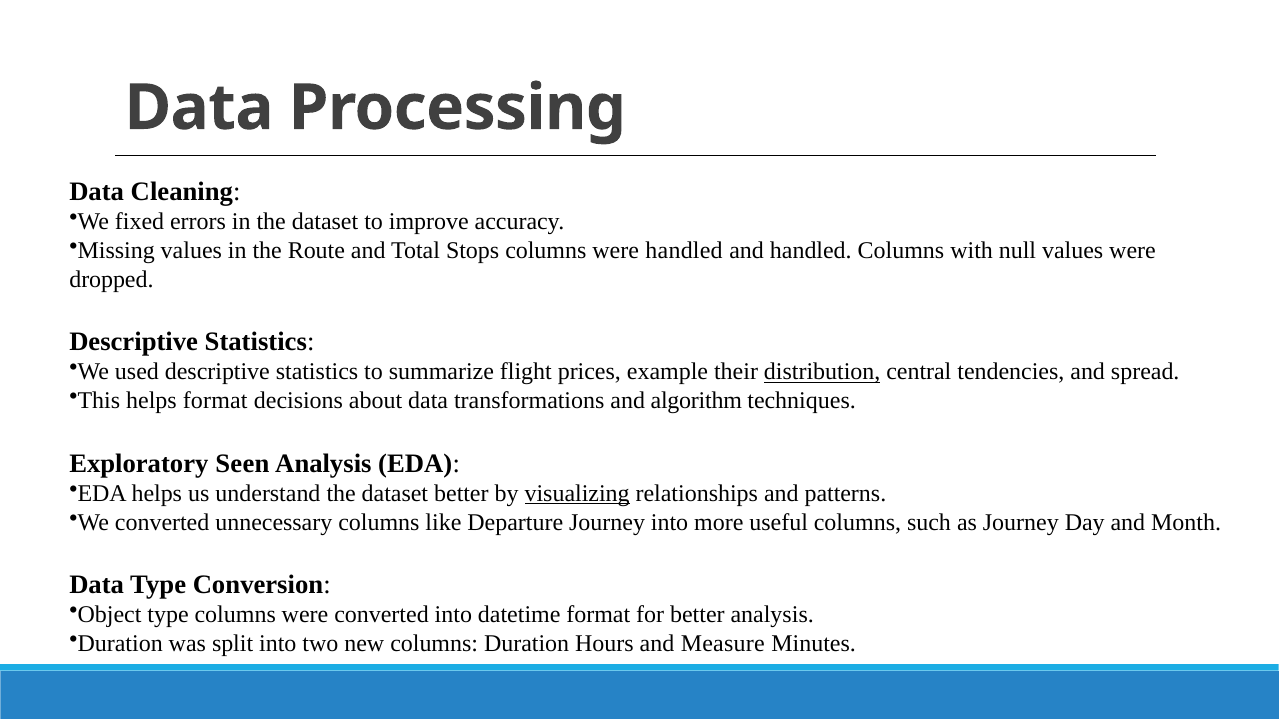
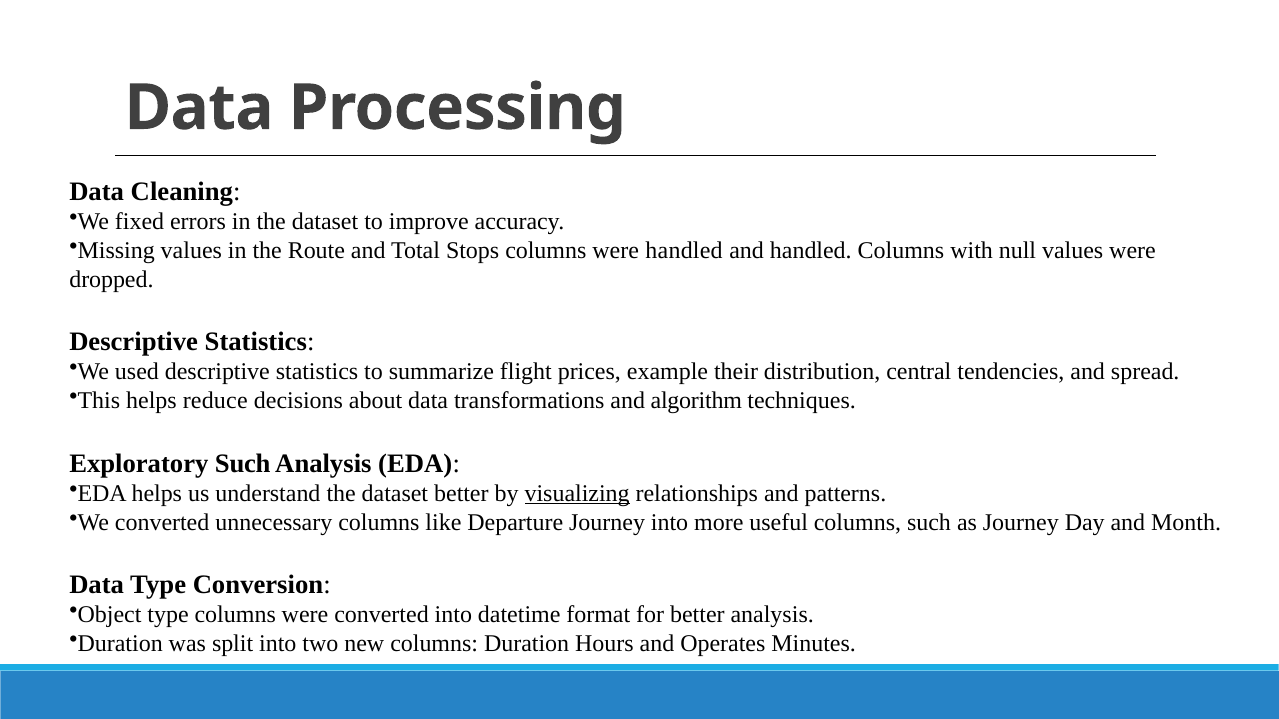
distribution underline: present -> none (822, 372)
helps format: format -> reduce (215, 401)
Exploratory Seen: Seen -> Such (243, 464)
Measure: Measure -> Operates (723, 644)
